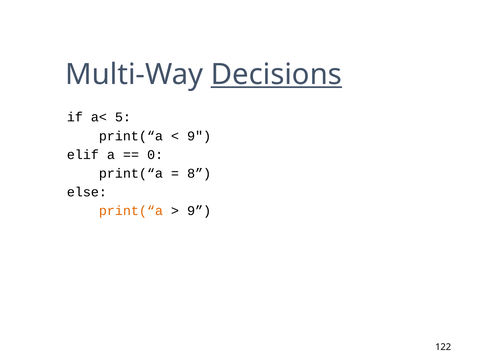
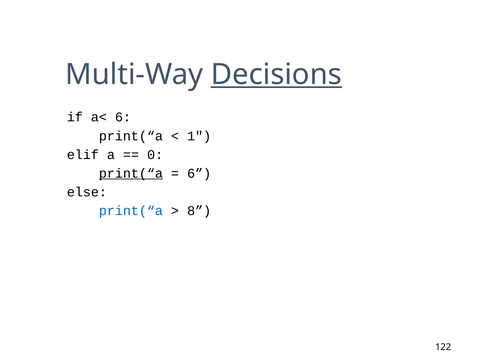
a< 5: 5 -> 6 (123, 117)
9: 9 -> 1 (199, 136)
print(“a underline: none -> present (131, 173)
8: 8 -> 6 (199, 173)
print(“a colour: orange -> blue (131, 211)
9: 9 -> 8 (199, 211)
